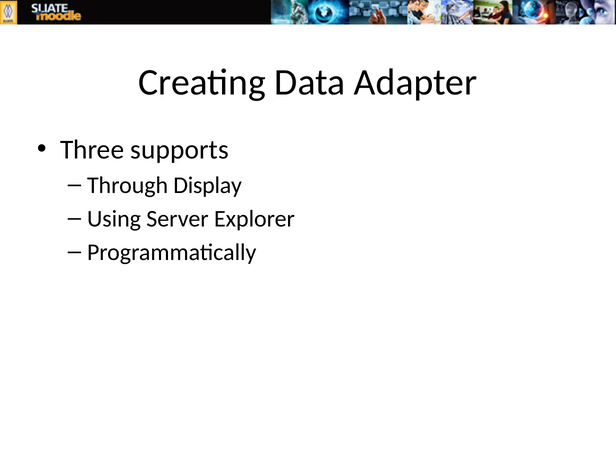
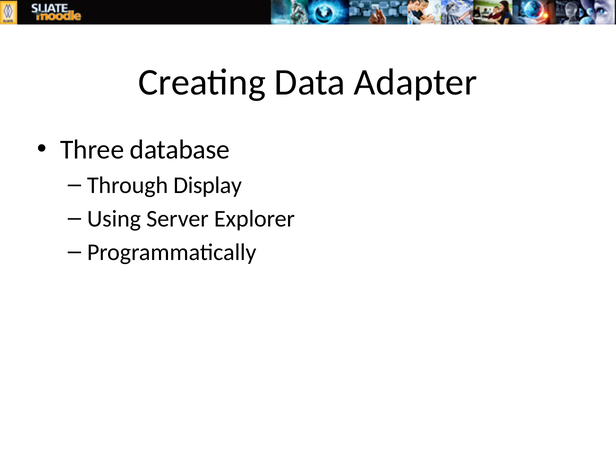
supports: supports -> database (180, 150)
